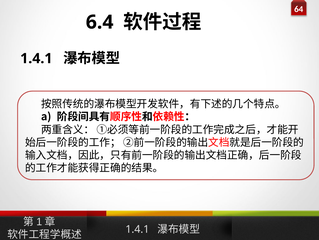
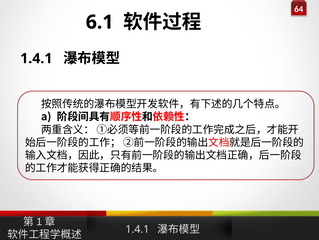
6.4: 6.4 -> 6.1 (100, 22)
